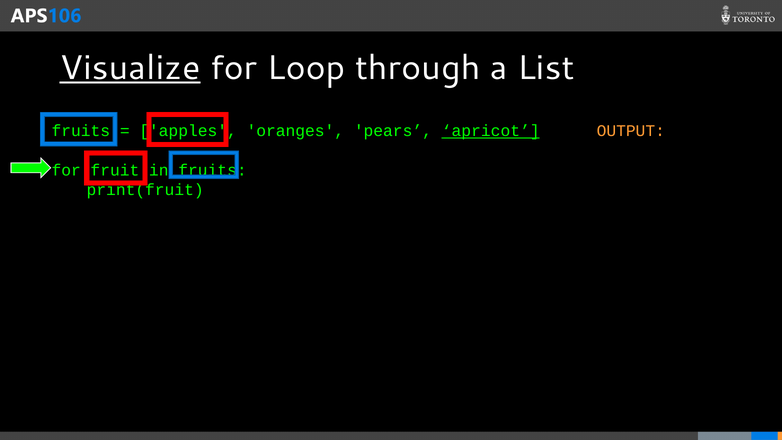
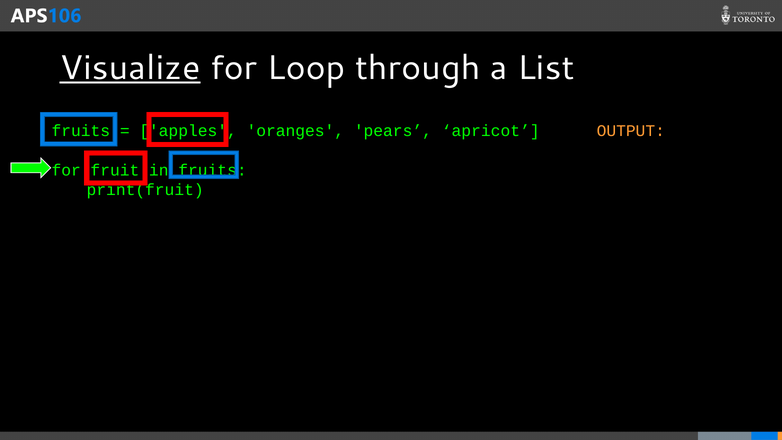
apricot underline: present -> none (491, 131)
